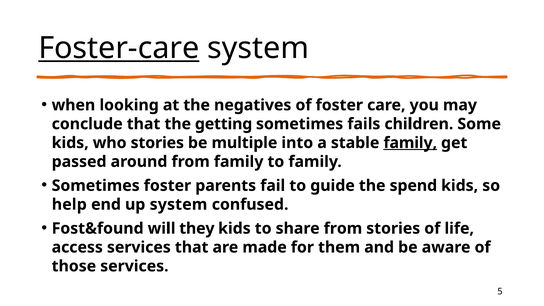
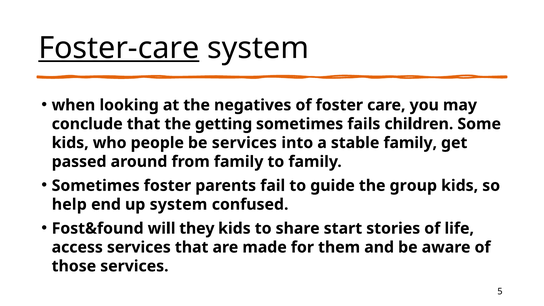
who stories: stories -> people (157, 143)
be multiple: multiple -> services (244, 143)
family underline: present -> none (410, 143)
spend: spend -> group (413, 186)
share from: from -> start (343, 228)
